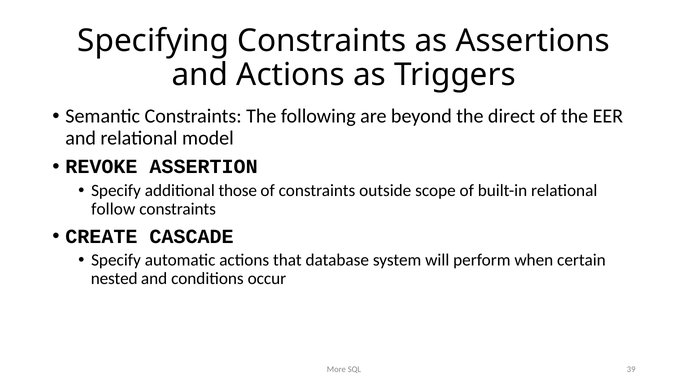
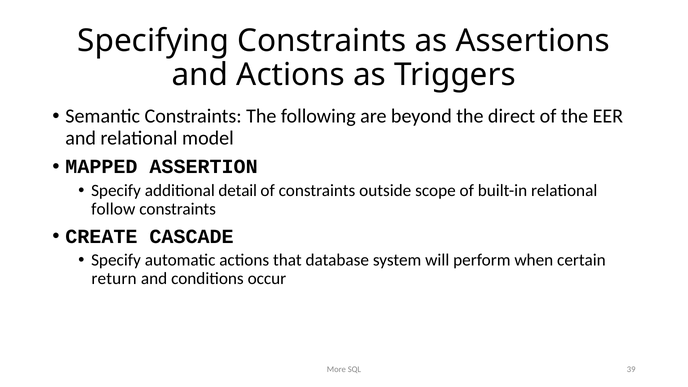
REVOKE: REVOKE -> MAPPED (101, 167)
those: those -> detail (238, 191)
nested: nested -> return (114, 279)
